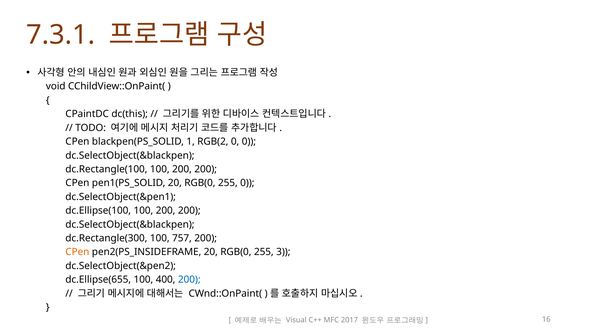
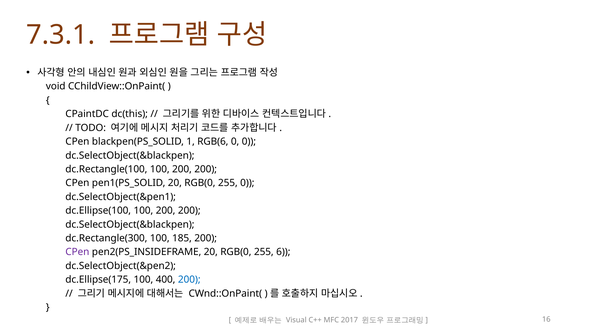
RGB(2: RGB(2 -> RGB(6 (213, 142)
757: 757 -> 185 (182, 238)
CPen colour: orange -> purple (77, 252)
3: 3 -> 6 (283, 252)
dc.Ellipse(655: dc.Ellipse(655 -> dc.Ellipse(175 (98, 280)
